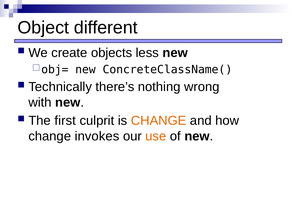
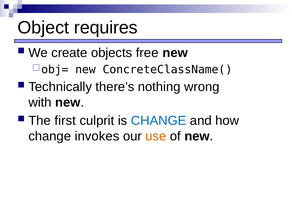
different: different -> requires (106, 28)
less: less -> free (147, 53)
CHANGE colour: orange -> blue (159, 121)
